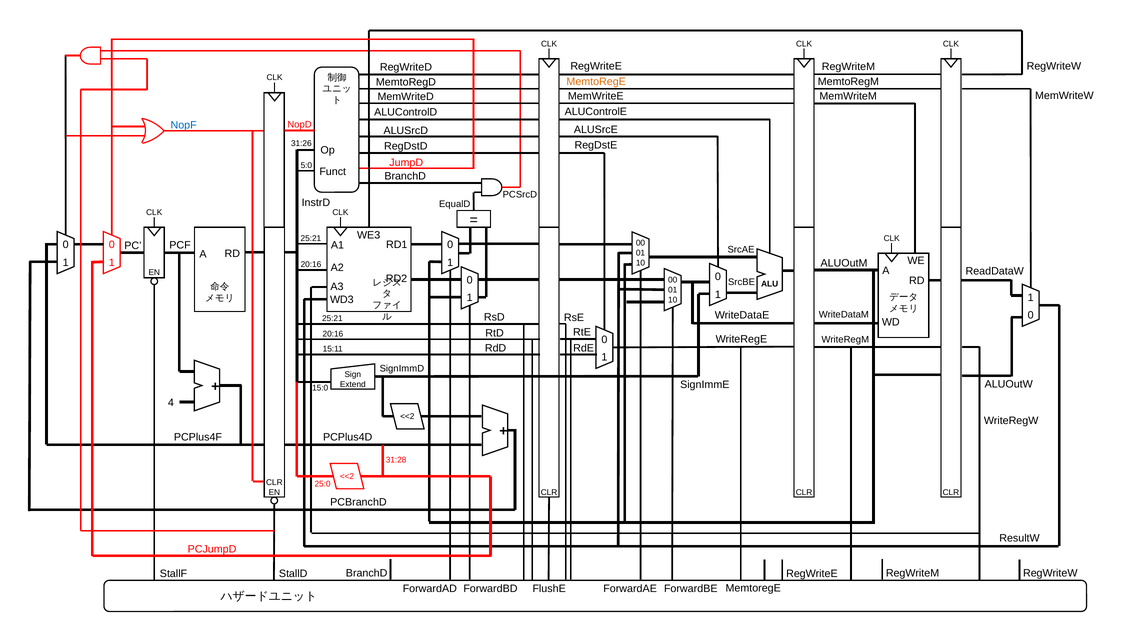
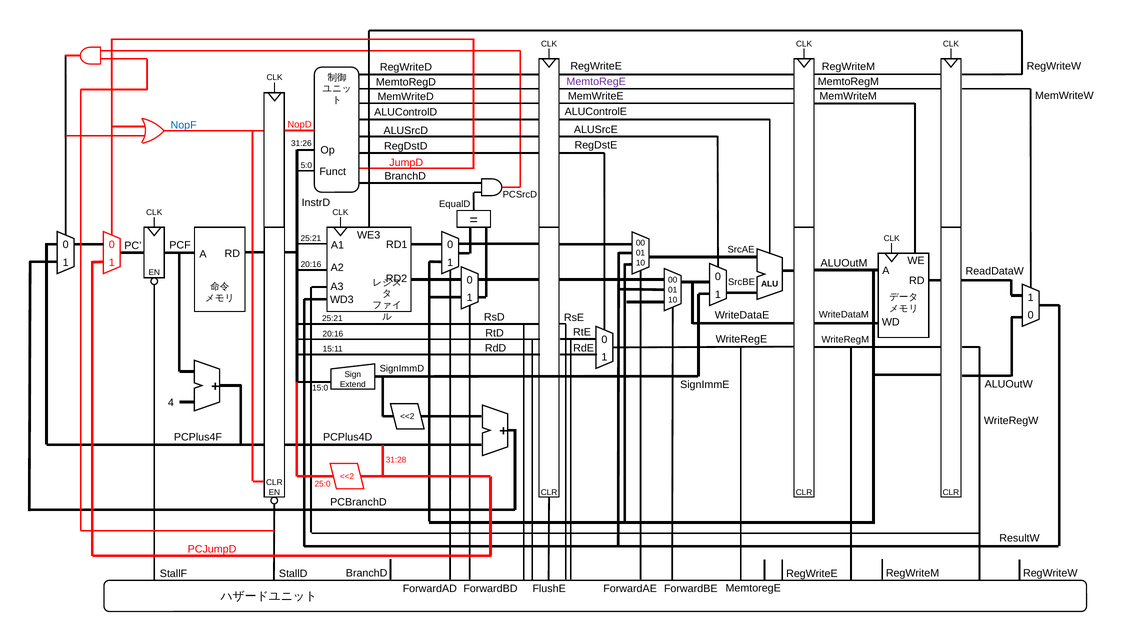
MemtoRegE colour: orange -> purple (596, 81)
